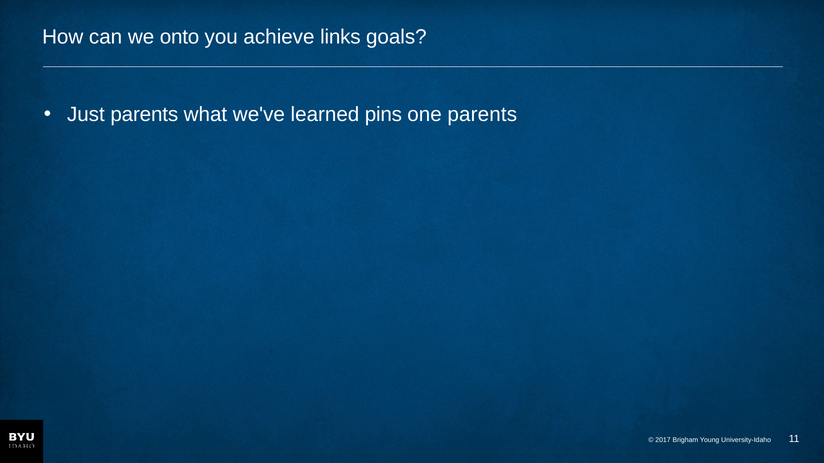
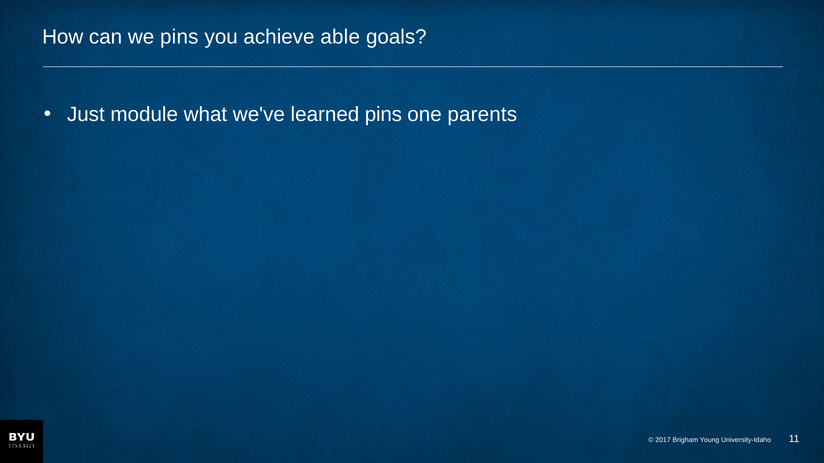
we onto: onto -> pins (179, 37)
links: links -> able (340, 37)
Just parents: parents -> module (144, 115)
